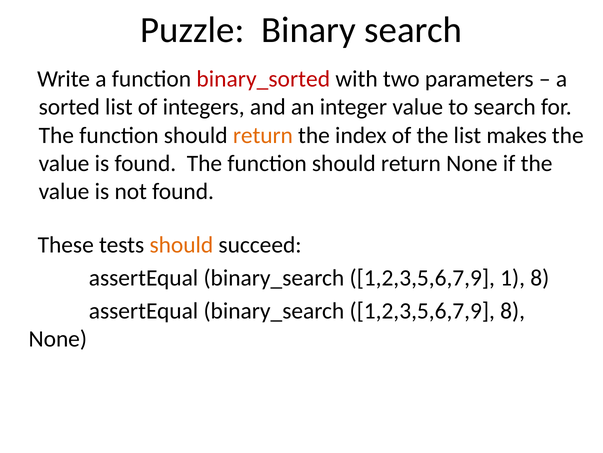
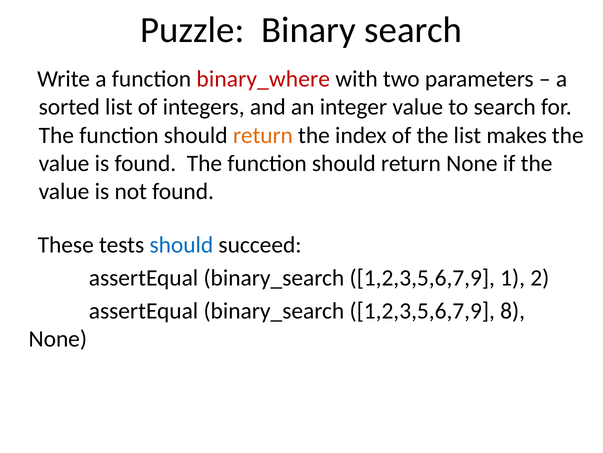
binary_sorted: binary_sorted -> binary_where (263, 79)
should colour: orange -> blue (181, 245)
1 8: 8 -> 2 (540, 278)
